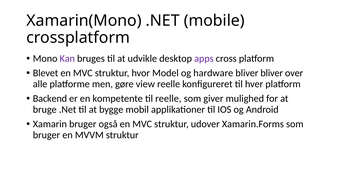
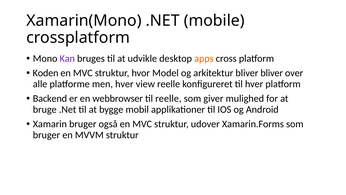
apps colour: purple -> orange (204, 58)
Blevet: Blevet -> Koden (46, 73)
hardware: hardware -> arkitektur (213, 73)
men gøre: gøre -> hver (124, 84)
kompetente: kompetente -> webbrowser (118, 98)
